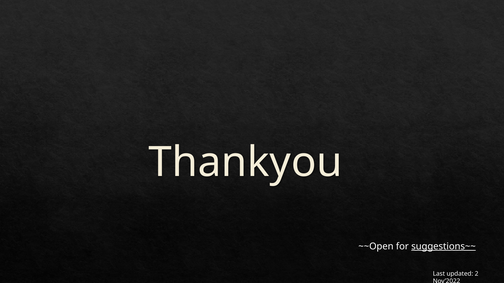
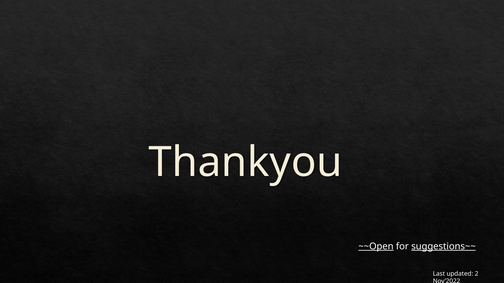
~~Open underline: none -> present (376, 247)
